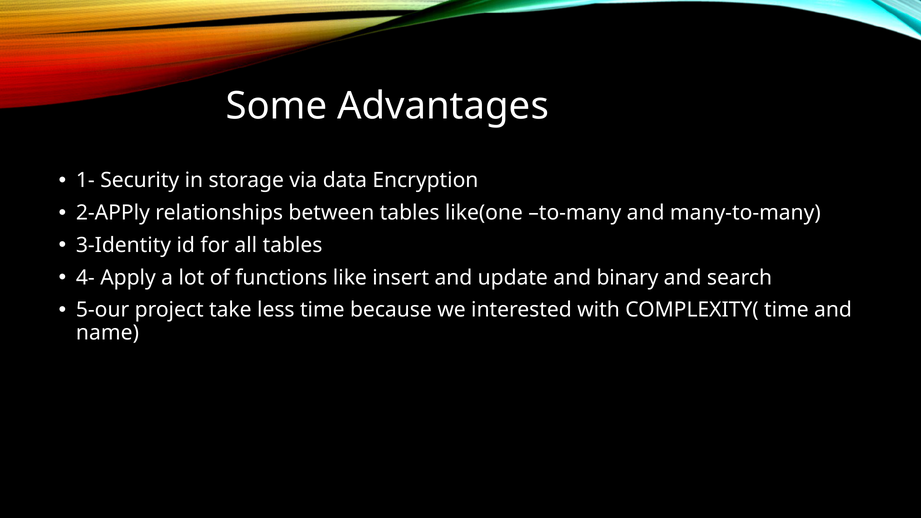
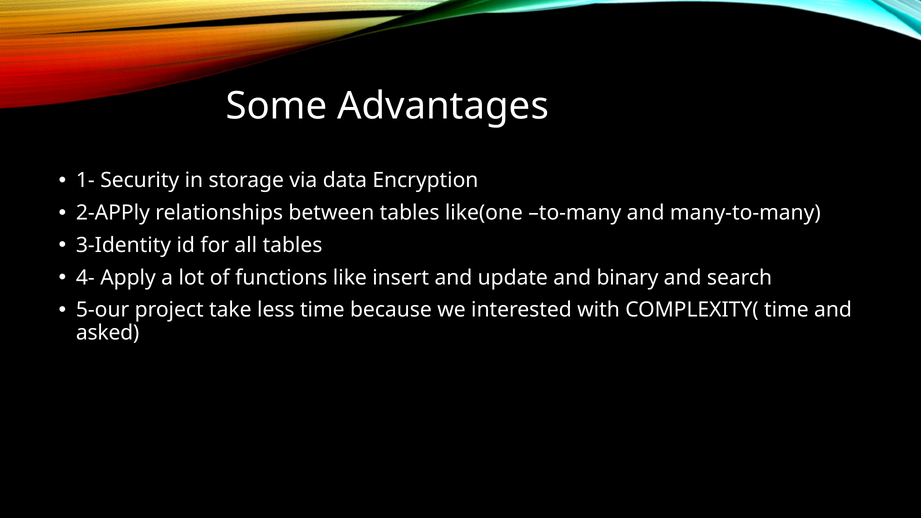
name: name -> asked (108, 333)
